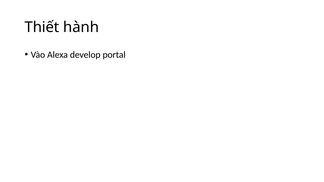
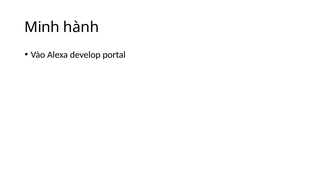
Thiết: Thiết -> Minh (42, 27)
